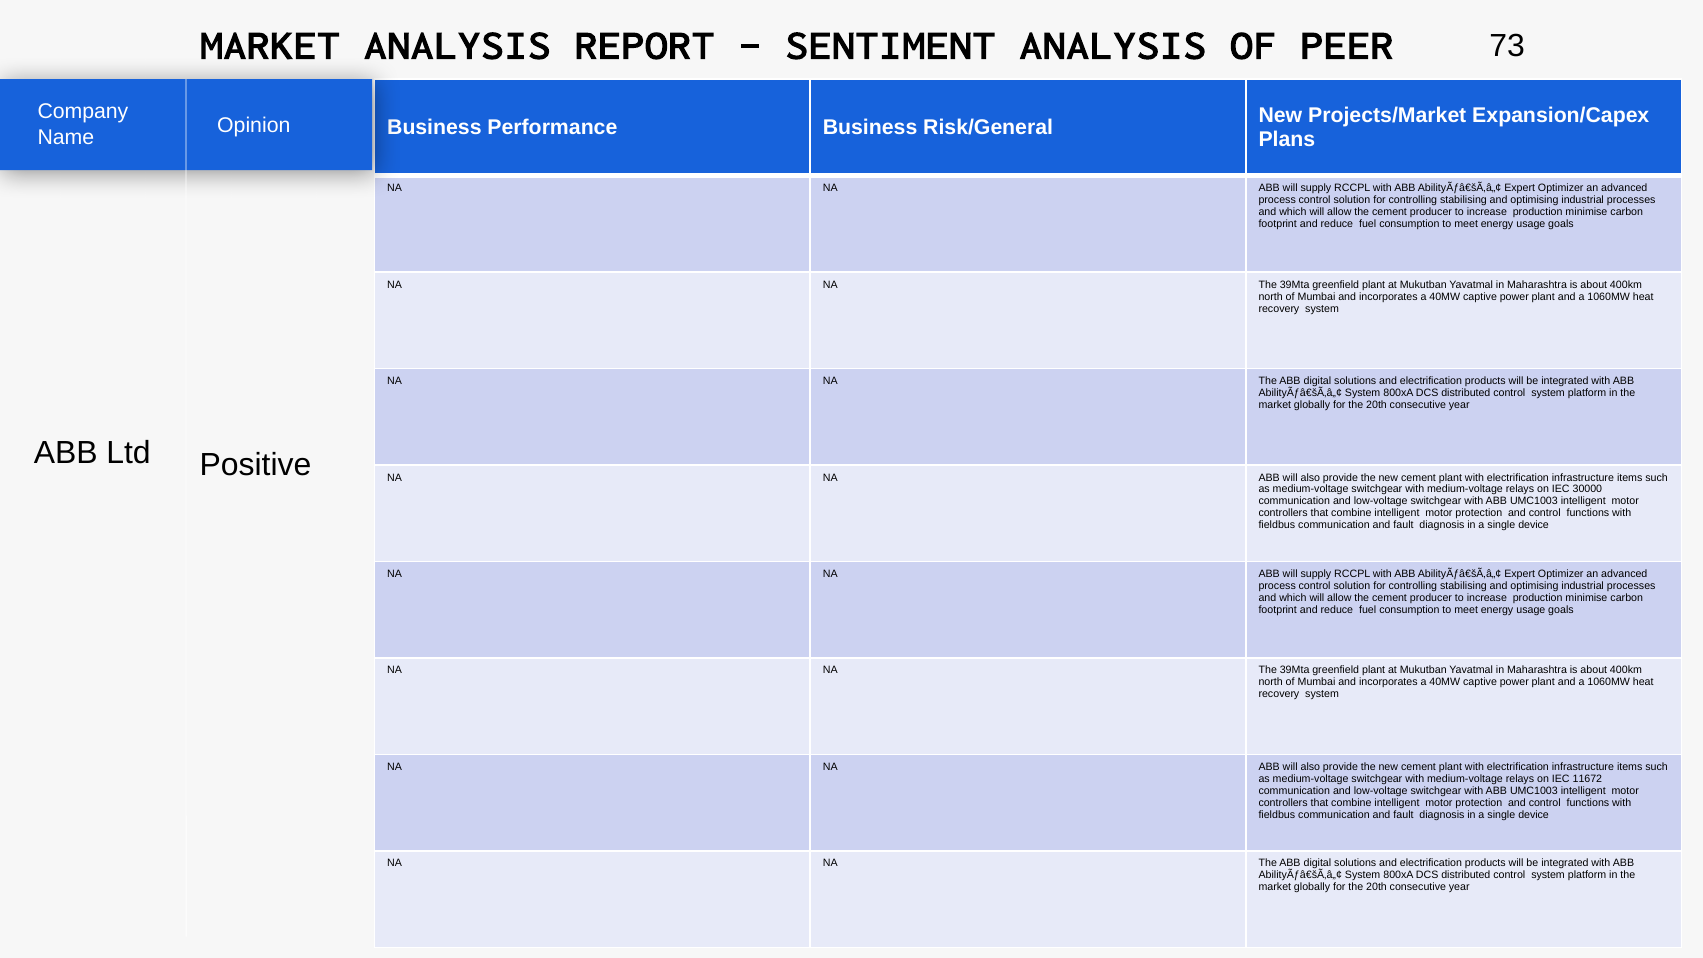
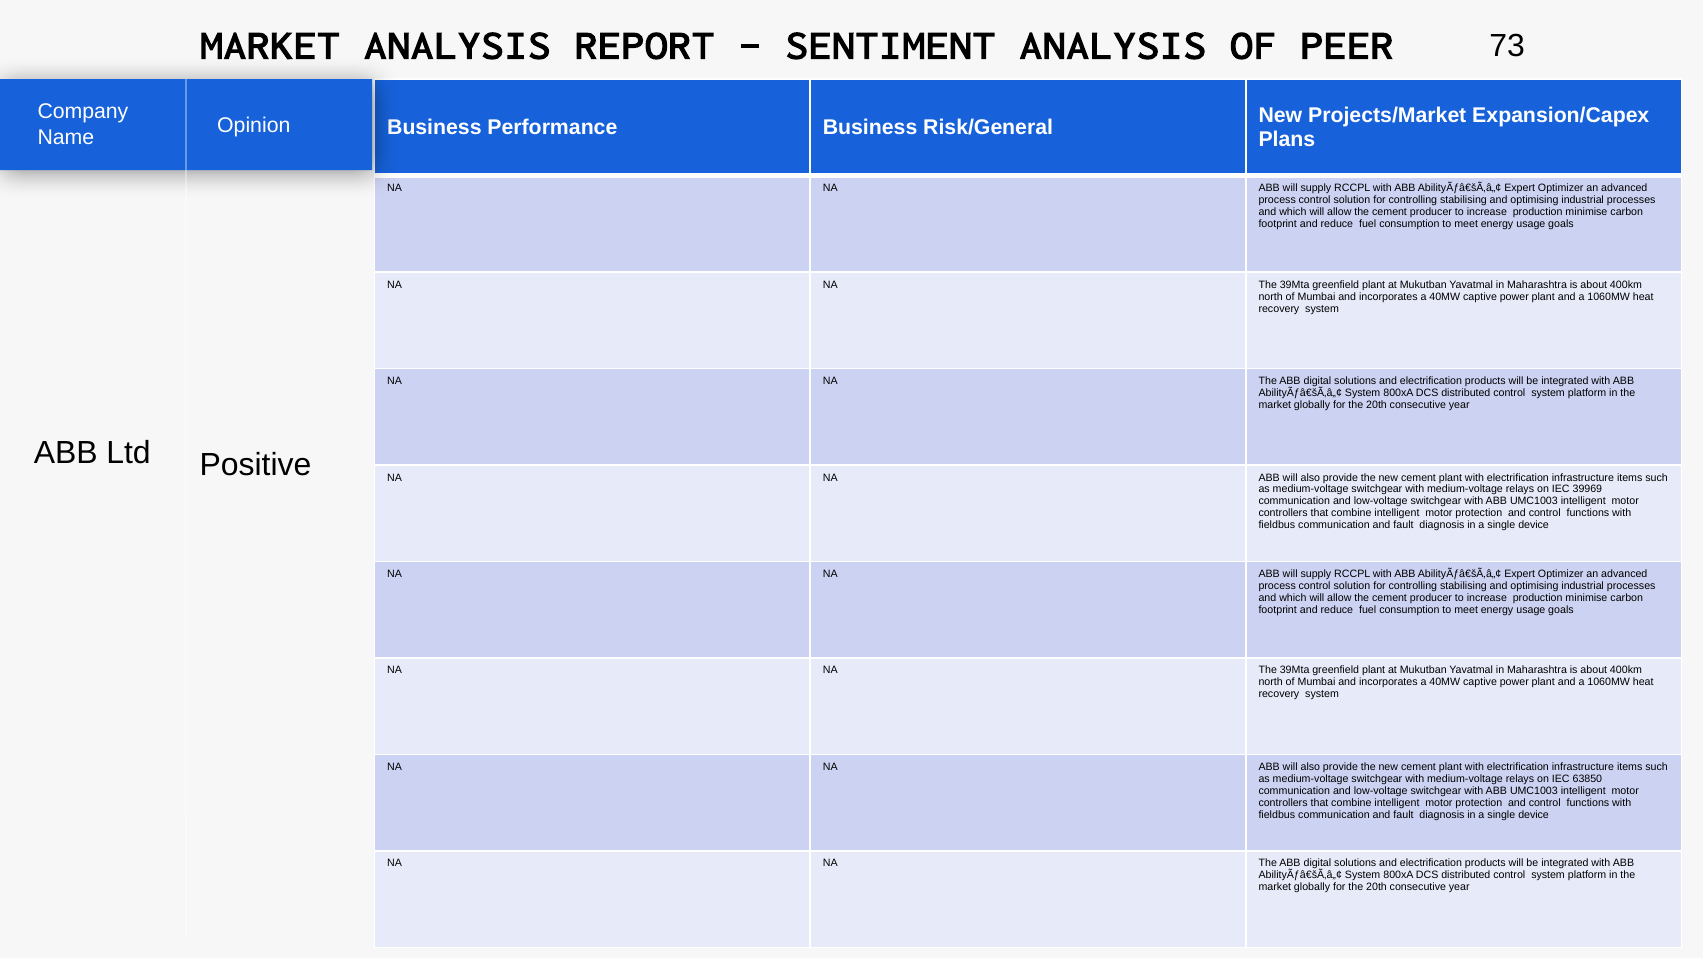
30000: 30000 -> 39969 (1587, 489)
11672: 11672 -> 63850 (1587, 779)
